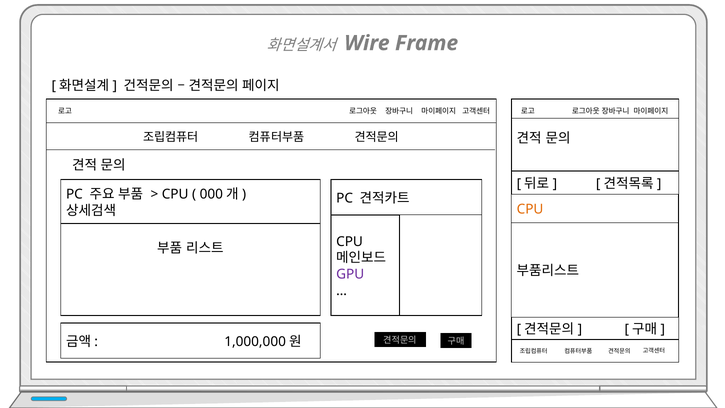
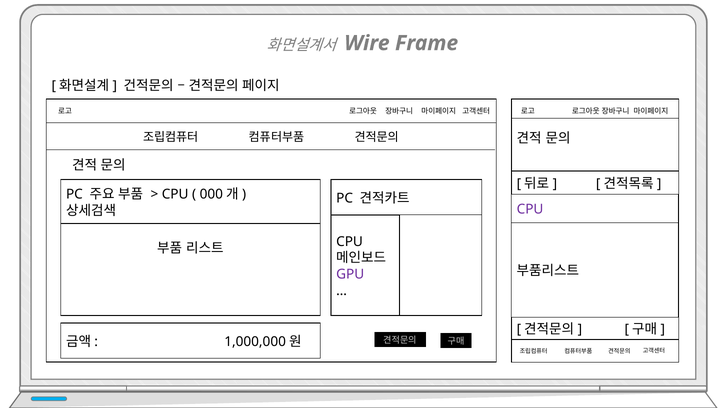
CPU colour: orange -> purple (530, 209)
